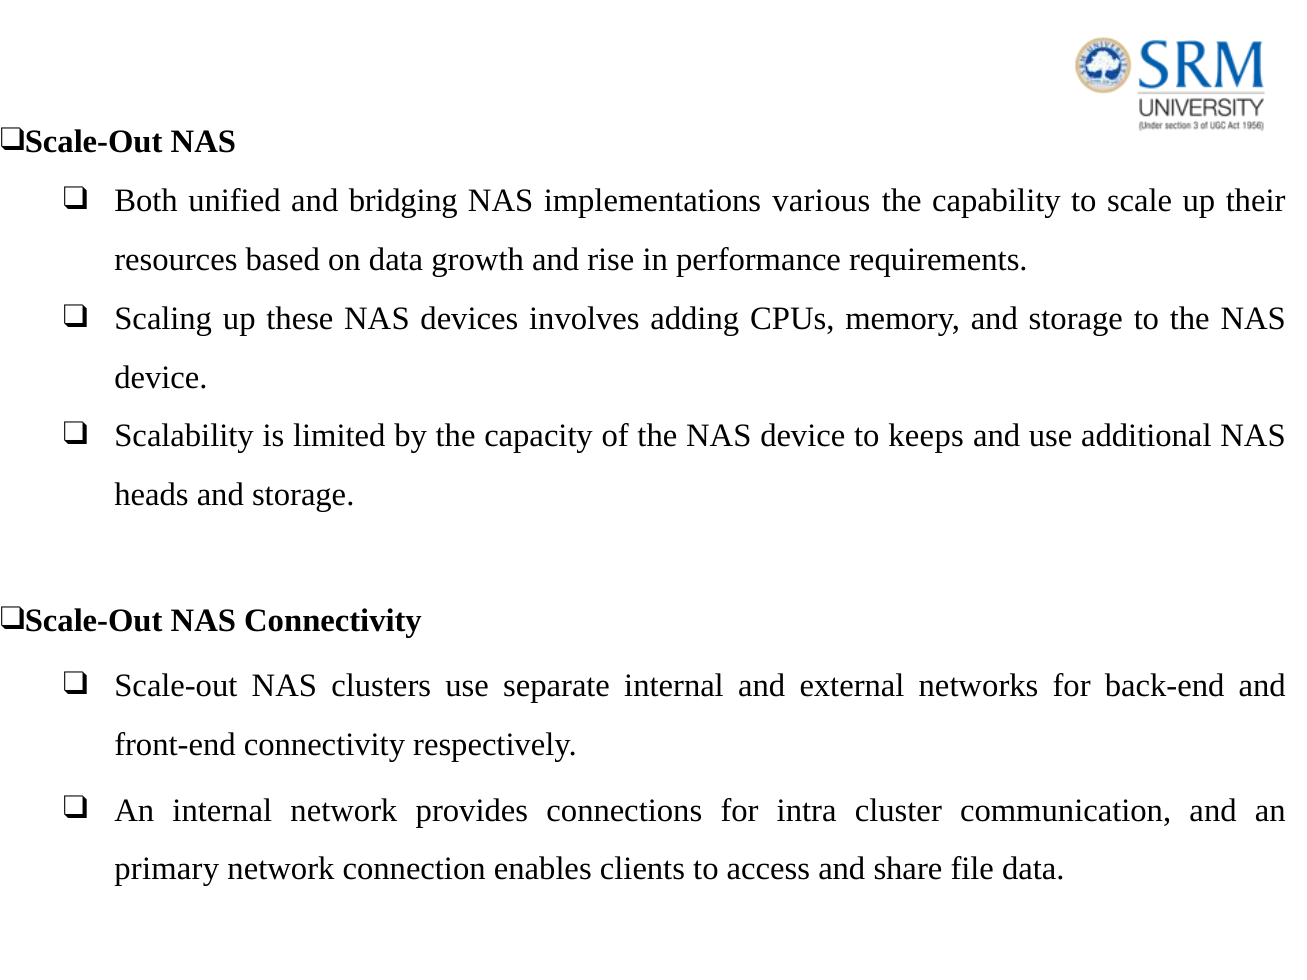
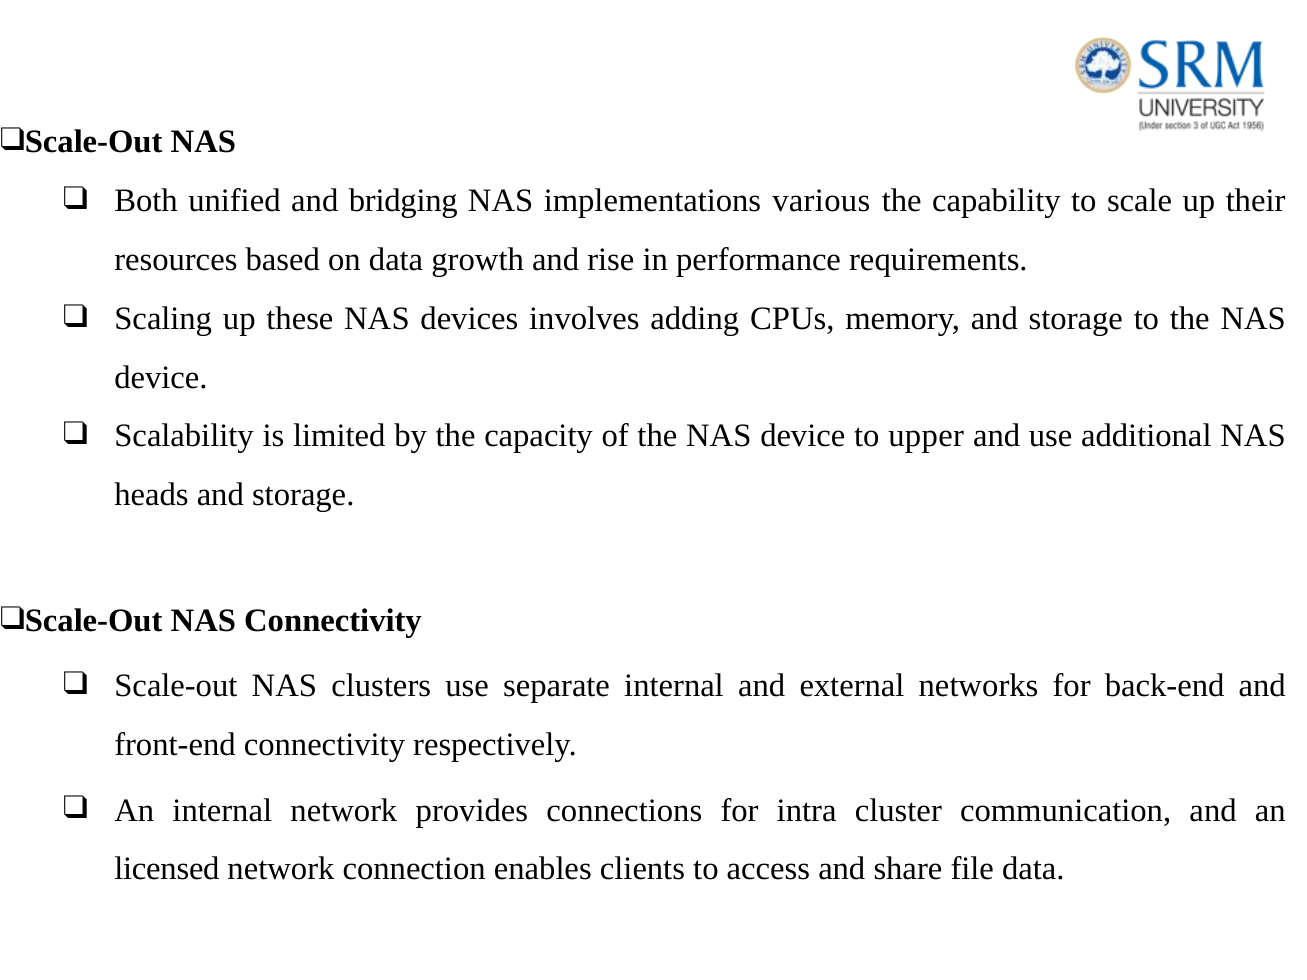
keeps: keeps -> upper (926, 436)
primary: primary -> licensed (167, 869)
